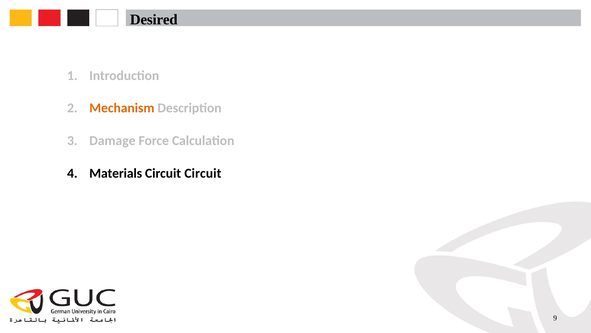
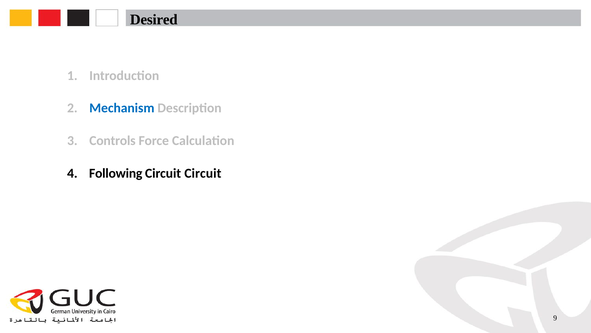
Mechanism colour: orange -> blue (122, 108)
Damage: Damage -> Controls (112, 140)
Materials: Materials -> Following (116, 173)
